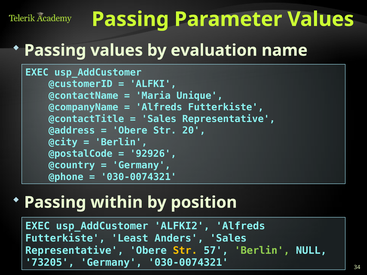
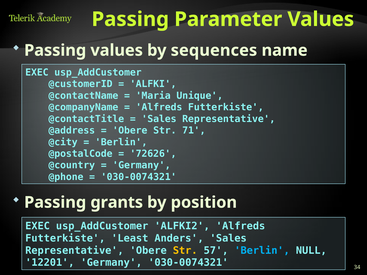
evaluation: evaluation -> sequences (214, 50)
20: 20 -> 71 (194, 131)
92926: 92926 -> 72626 (153, 154)
within: within -> grants (117, 203)
Berlin colour: light green -> light blue (262, 251)
73205: 73205 -> 12201 (50, 263)
